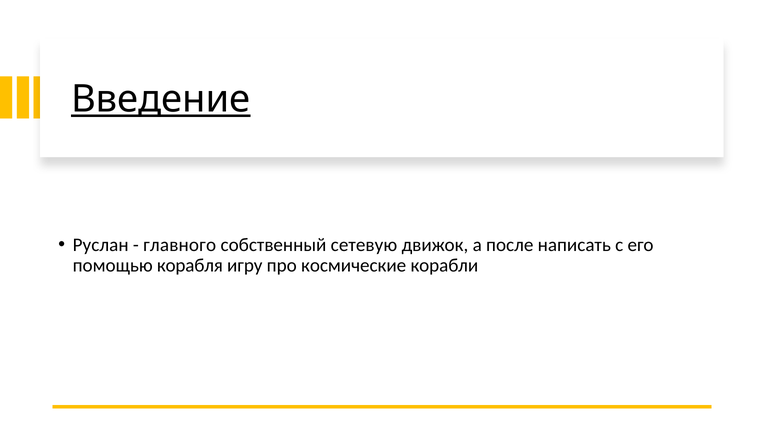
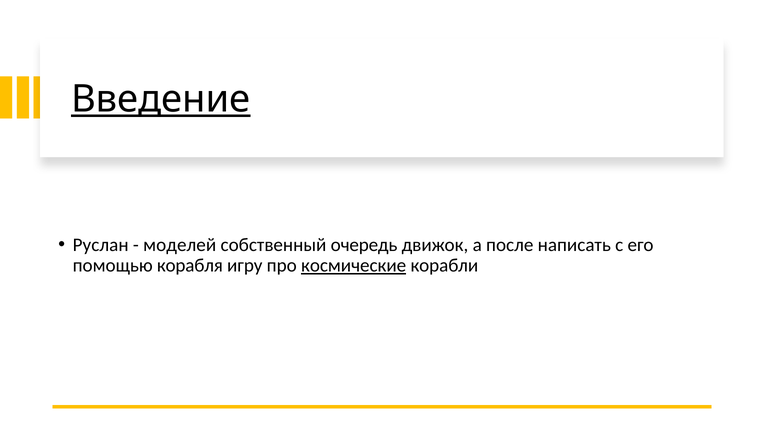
главного: главного -> моделей (180, 245)
сетевую: сетевую -> очередь (364, 245)
космические underline: none -> present (354, 265)
